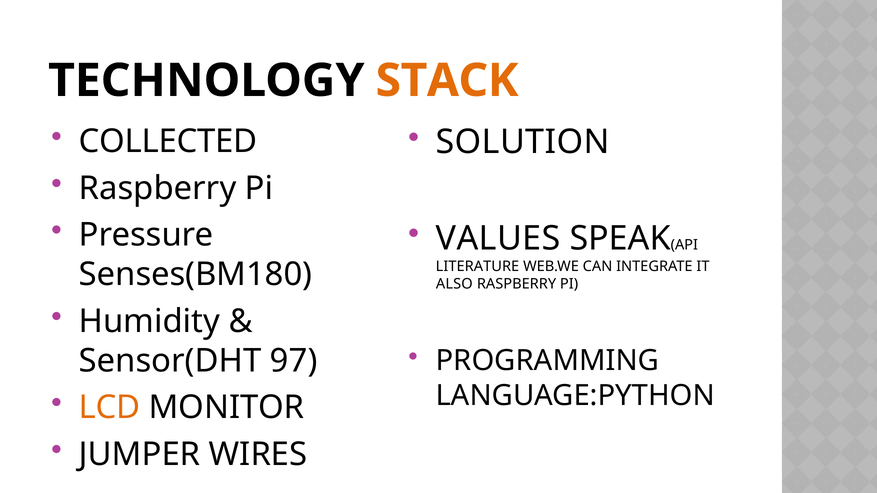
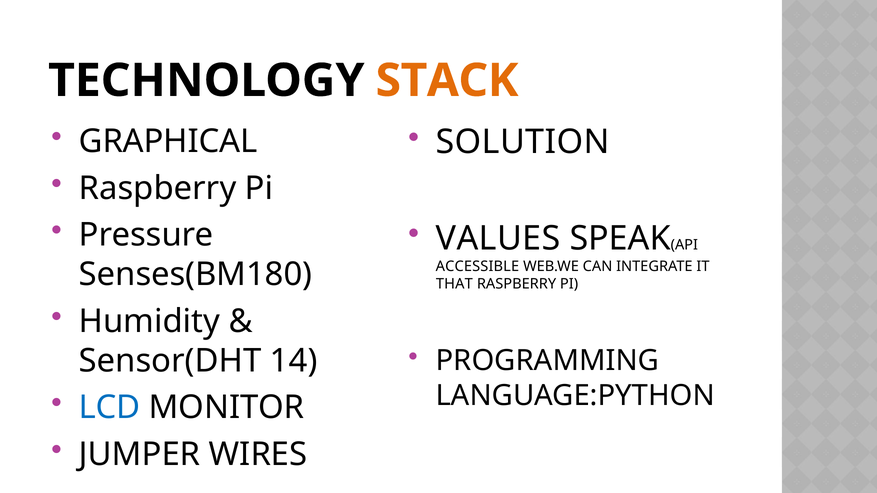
COLLECTED: COLLECTED -> GRAPHICAL (168, 141)
LITERATURE: LITERATURE -> ACCESSIBLE (477, 266)
ALSO: ALSO -> THAT (454, 284)
97: 97 -> 14 (294, 361)
LCD colour: orange -> blue (110, 408)
